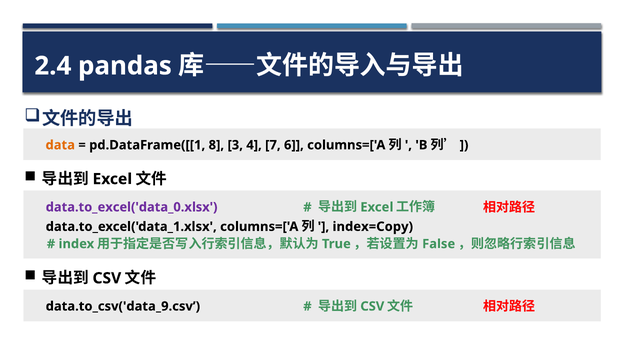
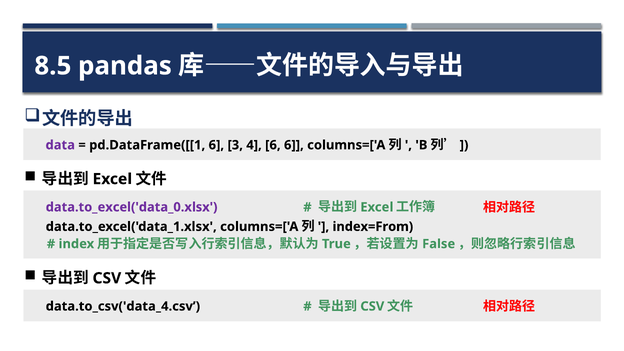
2.4: 2.4 -> 8.5 (53, 66)
data colour: orange -> purple (60, 145)
pd.DataFrame([[1 8: 8 -> 6 (216, 145)
4 7: 7 -> 6 (273, 145)
index=Copy: index=Copy -> index=From (373, 227)
data.to_csv('data_9.csv: data.to_csv('data_9.csv -> data.to_csv('data_4.csv (123, 306)
